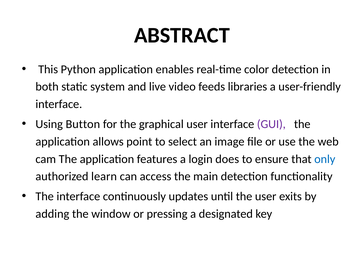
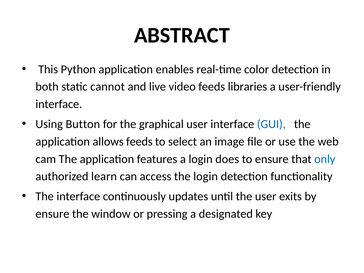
system: system -> cannot (108, 87)
GUI colour: purple -> blue (271, 124)
allows point: point -> feeds (139, 142)
the main: main -> login (206, 176)
adding: adding -> ensure (52, 214)
